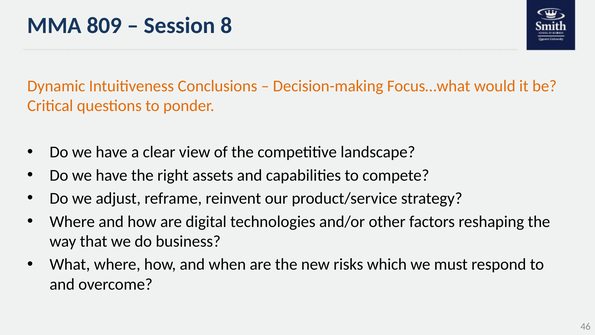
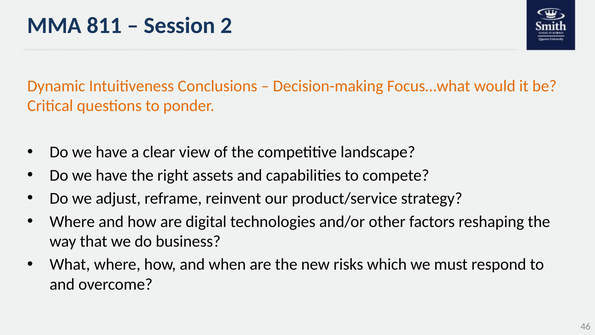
809: 809 -> 811 (104, 26)
8: 8 -> 2 (226, 26)
